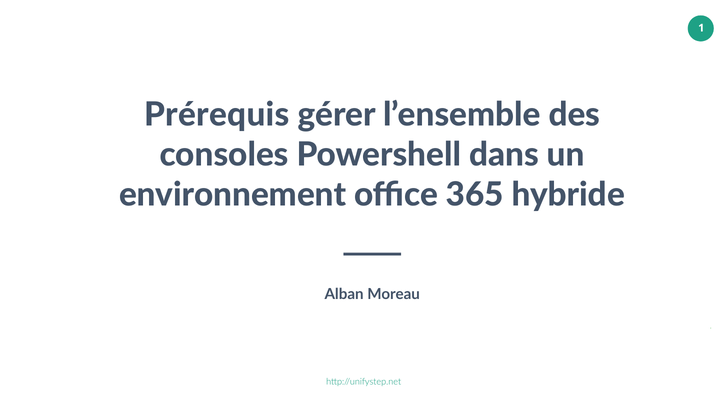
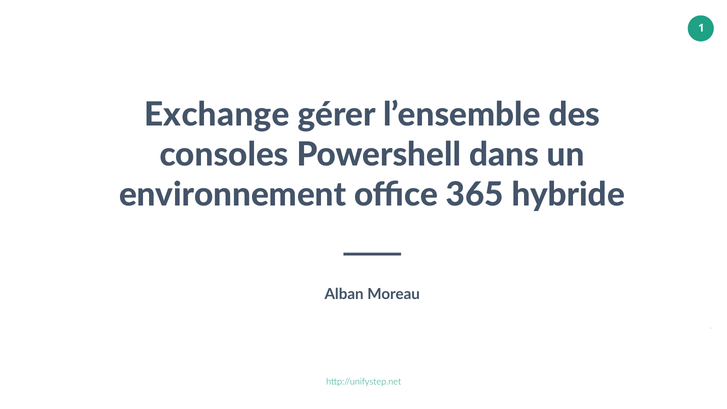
Prérequis: Prérequis -> Exchange (217, 115)
